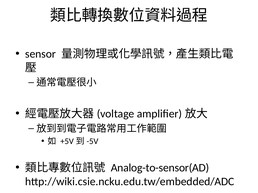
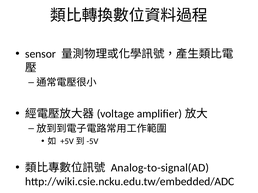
Analog-to-sensor(AD: Analog-to-sensor(AD -> Analog-to-signal(AD (160, 168)
